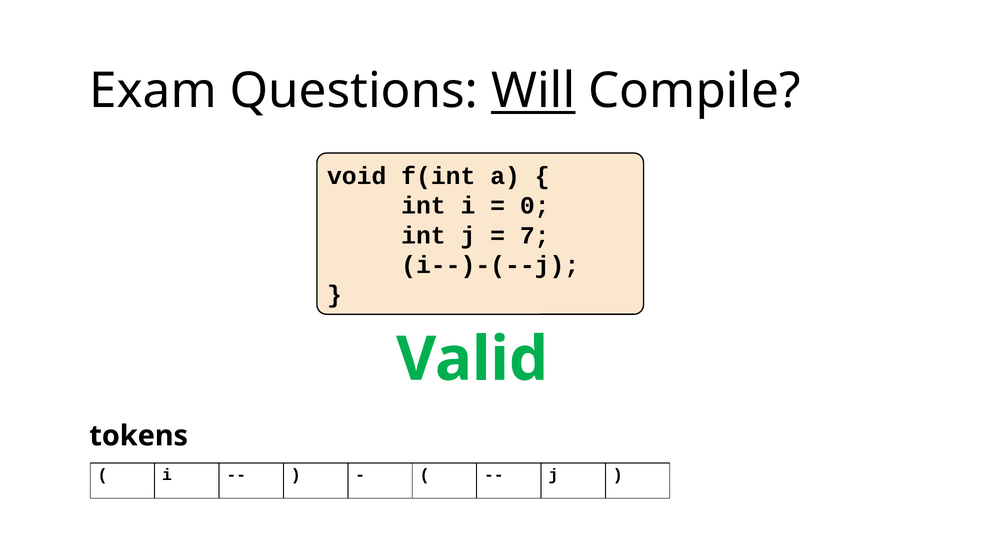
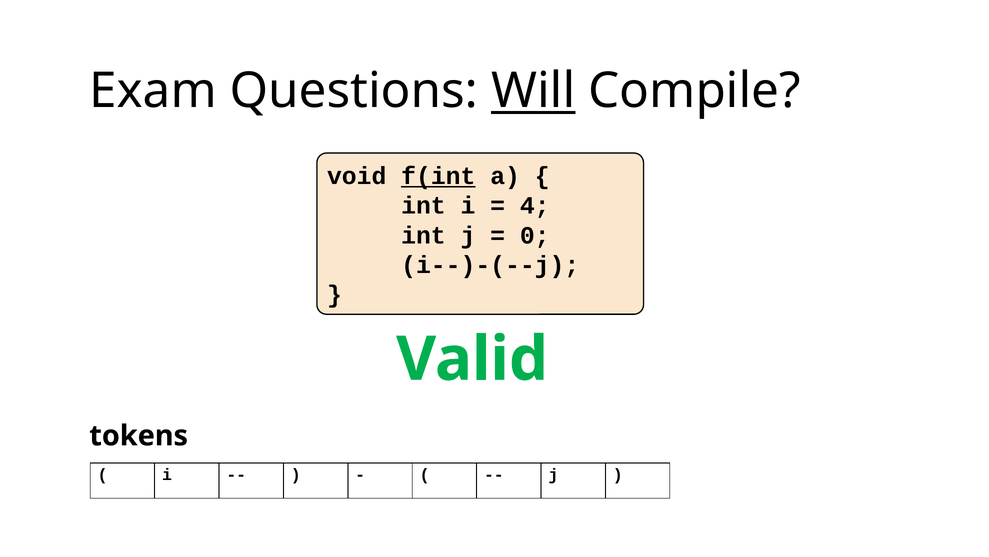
f(int underline: none -> present (438, 176)
0: 0 -> 4 (535, 205)
7: 7 -> 0 (535, 235)
